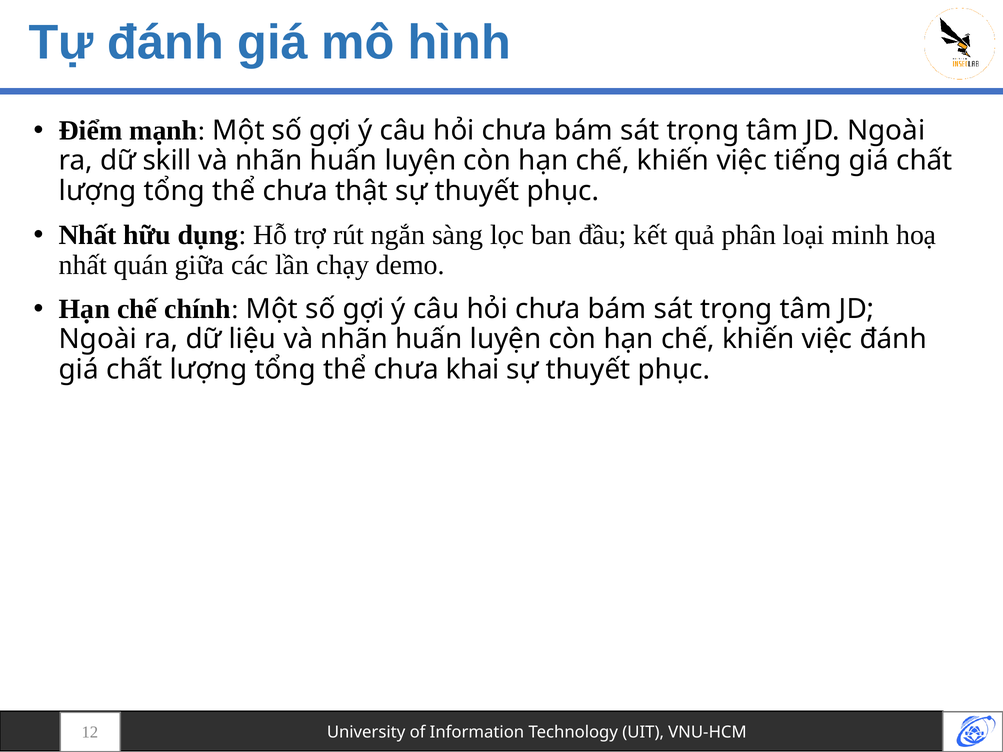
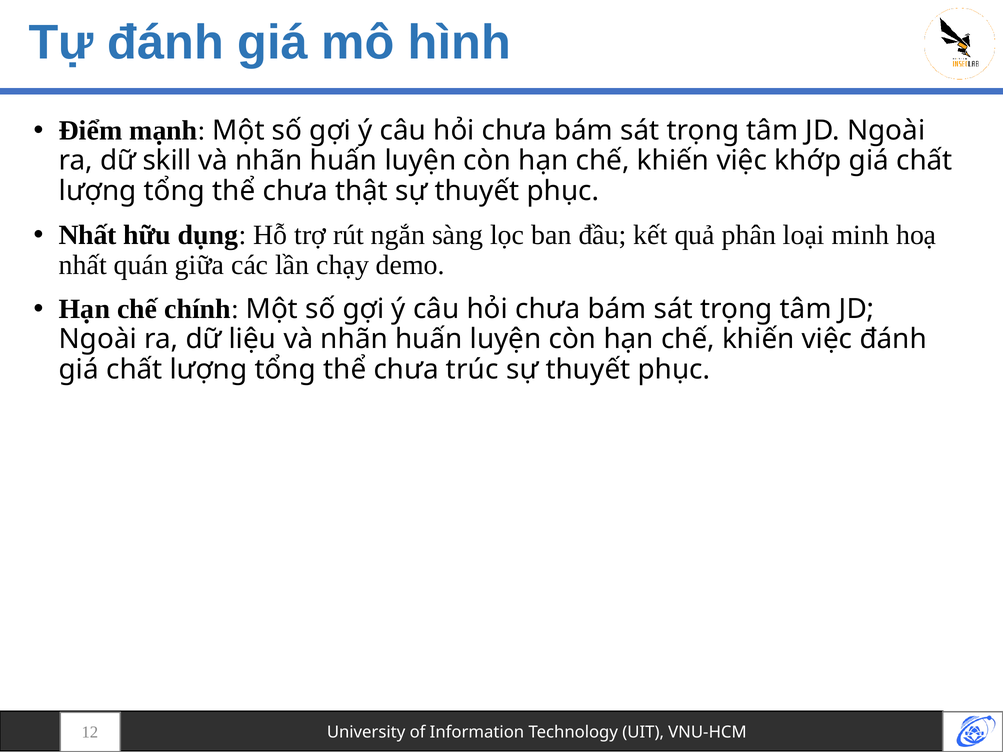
tiếng: tiếng -> khớp (808, 161)
khai: khai -> trúc (472, 369)
